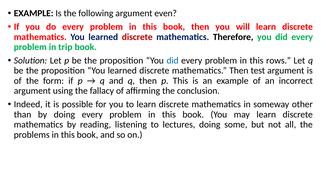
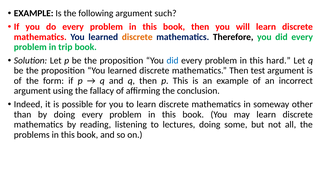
even: even -> such (166, 13)
discrete colour: red -> orange (137, 37)
rows: rows -> hard (278, 60)
